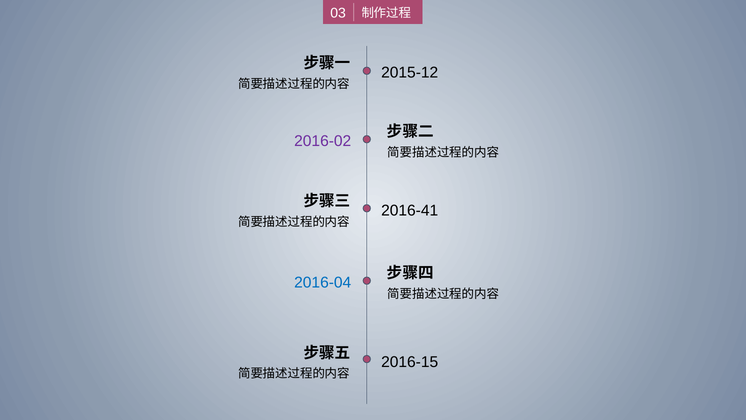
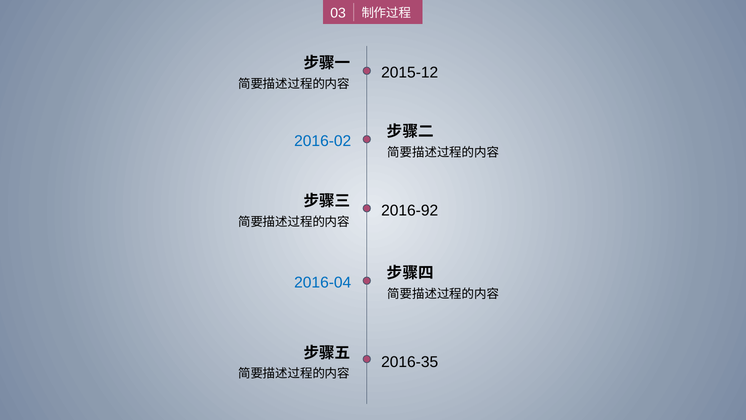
2016-02 colour: purple -> blue (323, 141)
2016-41: 2016-41 -> 2016-92 (410, 210)
2016-15: 2016-15 -> 2016-35 (410, 362)
